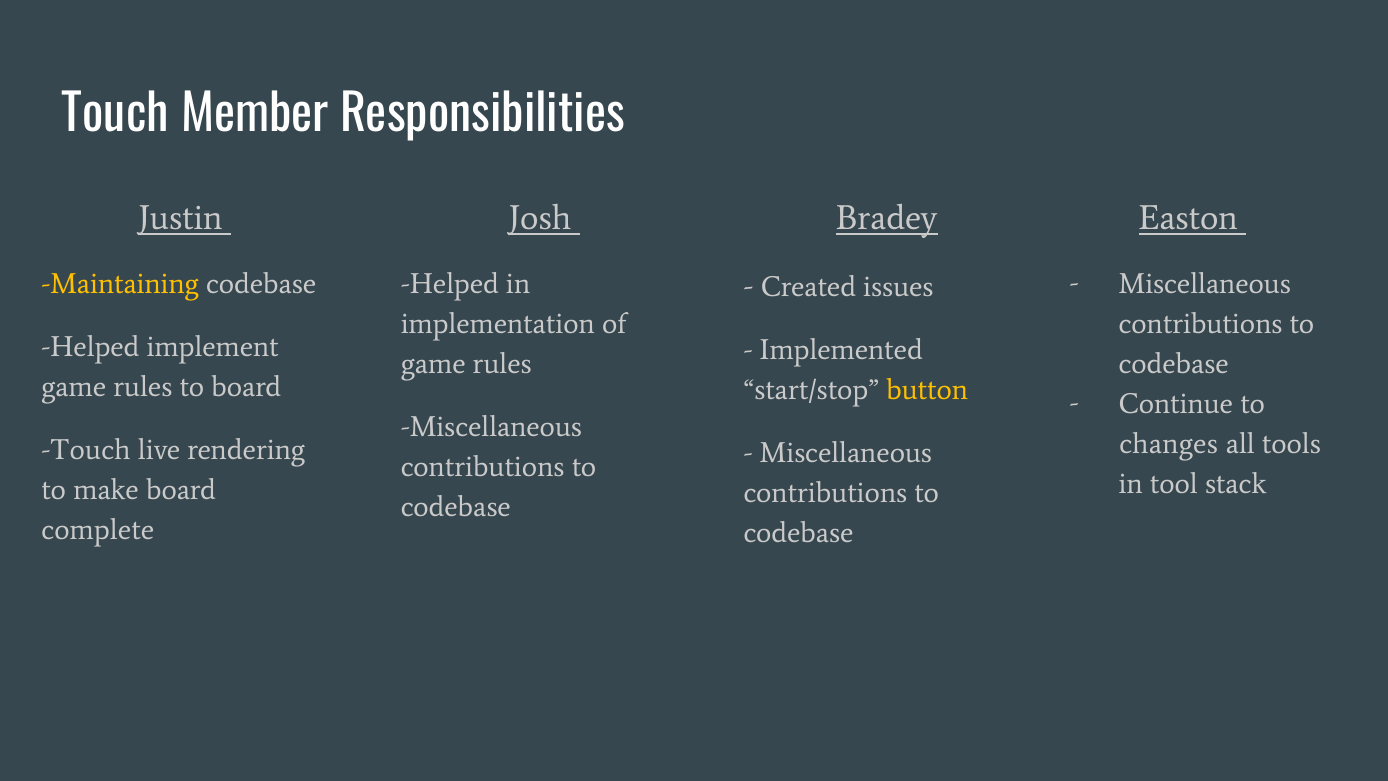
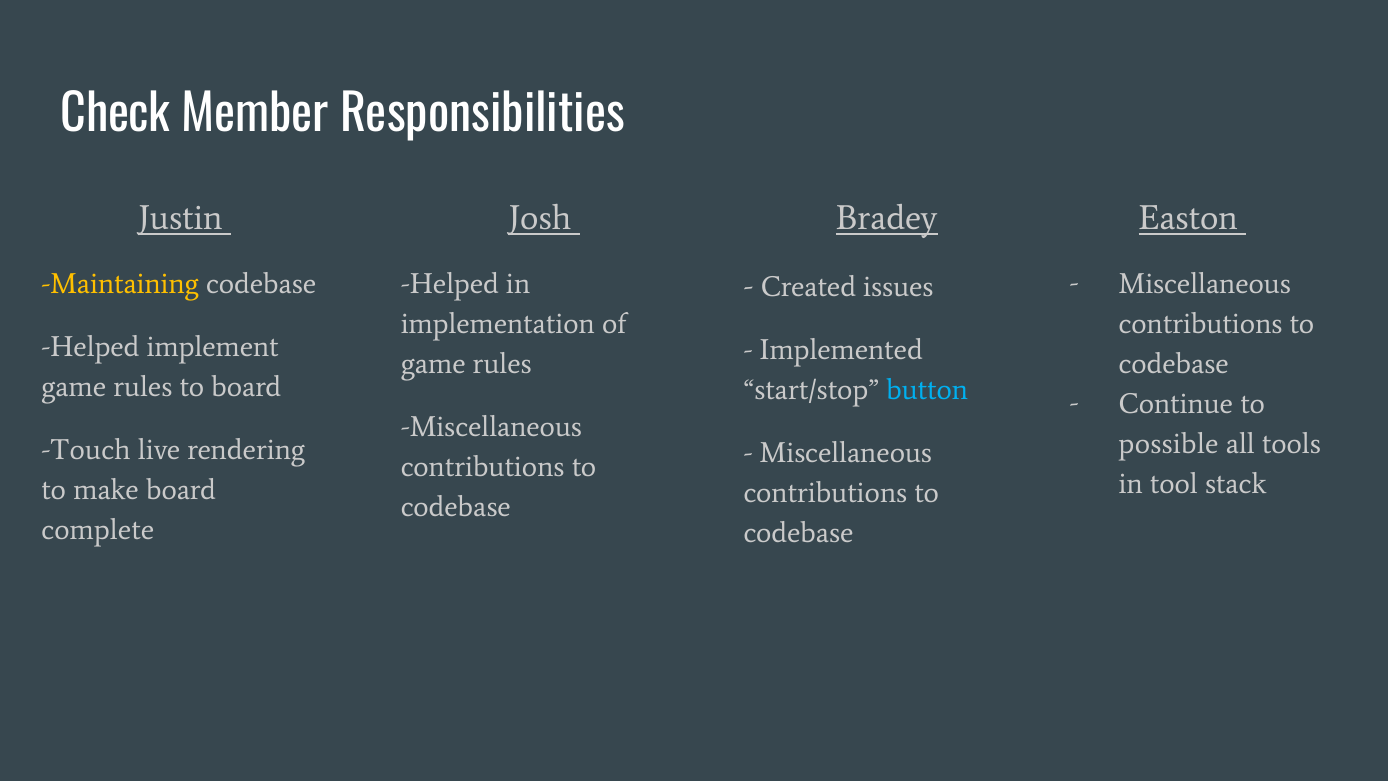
Touch: Touch -> Check (116, 115)
button colour: yellow -> light blue (927, 390)
changes: changes -> possible (1169, 444)
